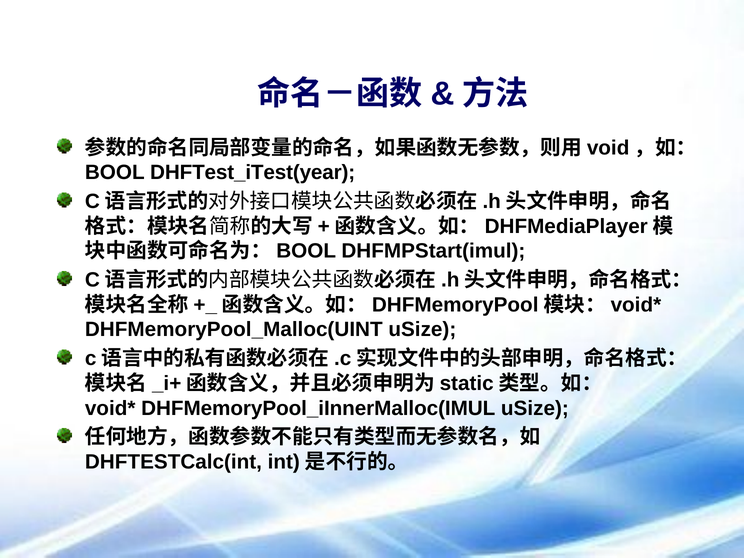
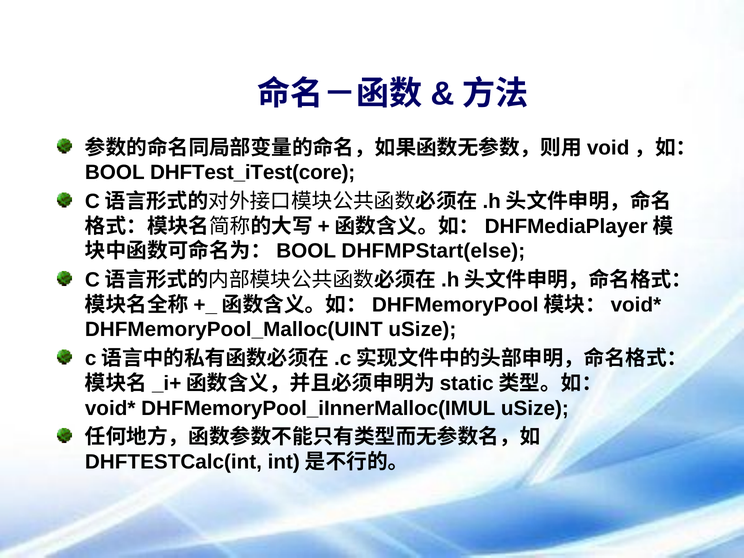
DHFTest_iTest(year: DHFTest_iTest(year -> DHFTest_iTest(core (253, 173)
DHFMPStart(imul: DHFMPStart(imul -> DHFMPStart(else (433, 251)
